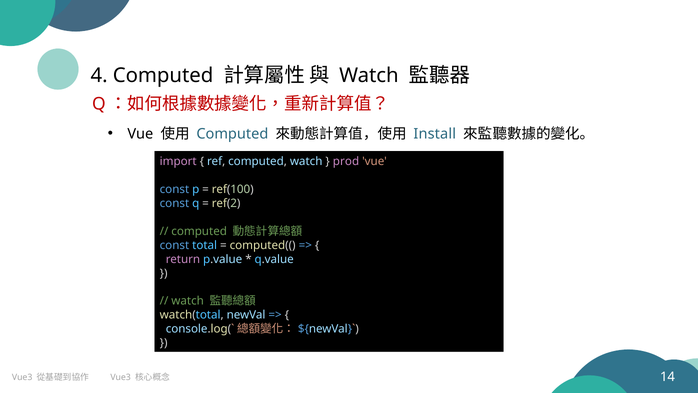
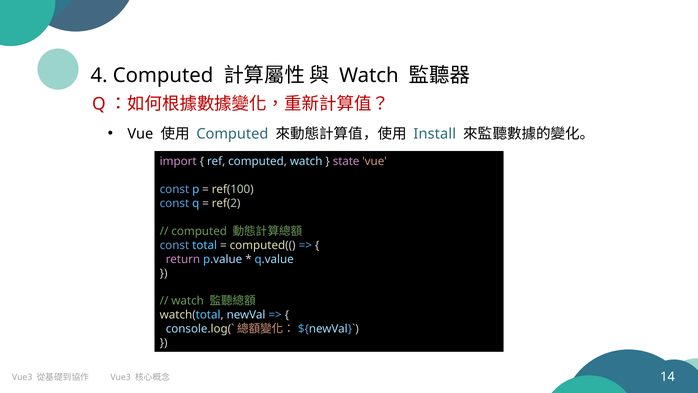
prod: prod -> state (346, 161)
